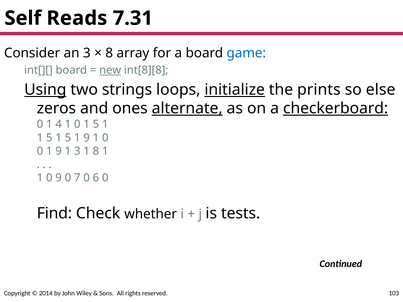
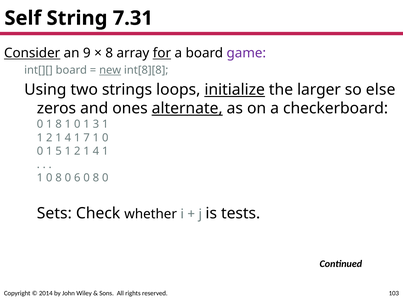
Reads: Reads -> String (77, 18)
Consider underline: none -> present (32, 53)
an 3: 3 -> 9 (87, 53)
for underline: none -> present (162, 53)
game colour: blue -> purple (246, 53)
Using underline: present -> none (45, 90)
prints: prints -> larger (319, 90)
checkerboard underline: present -> none (336, 109)
1 4: 4 -> 8 (59, 124)
0 1 5: 5 -> 3 (96, 124)
5: 5 -> 2 (49, 138)
5: 5 -> 4 (68, 138)
9: 9 -> 7 (87, 138)
0 1 9: 9 -> 5 (59, 151)
3: 3 -> 2 (77, 151)
8: 8 -> 4 (96, 151)
1 0 9: 9 -> 8 (59, 178)
7: 7 -> 6 (77, 178)
6: 6 -> 8 (96, 178)
Find: Find -> Sets (54, 213)
